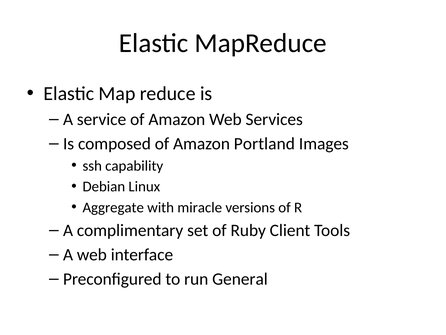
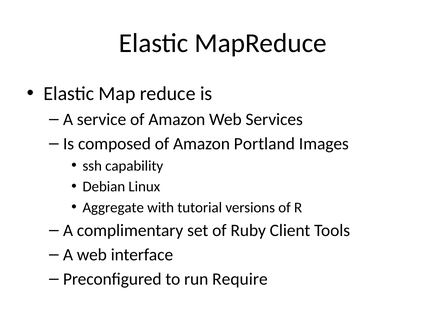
miracle: miracle -> tutorial (200, 207)
General: General -> Require (240, 279)
